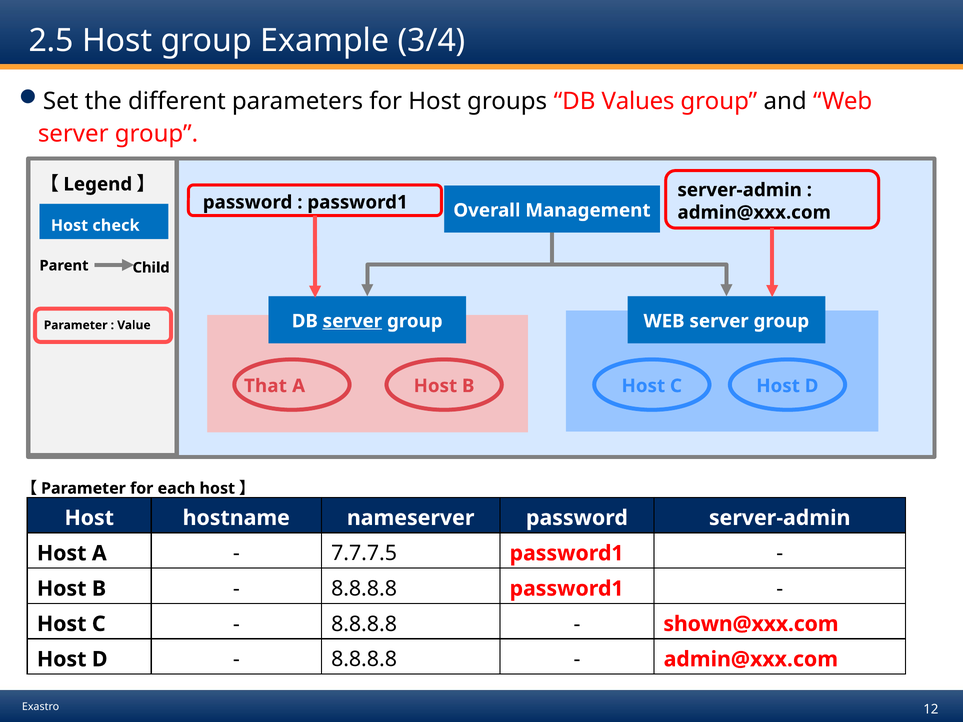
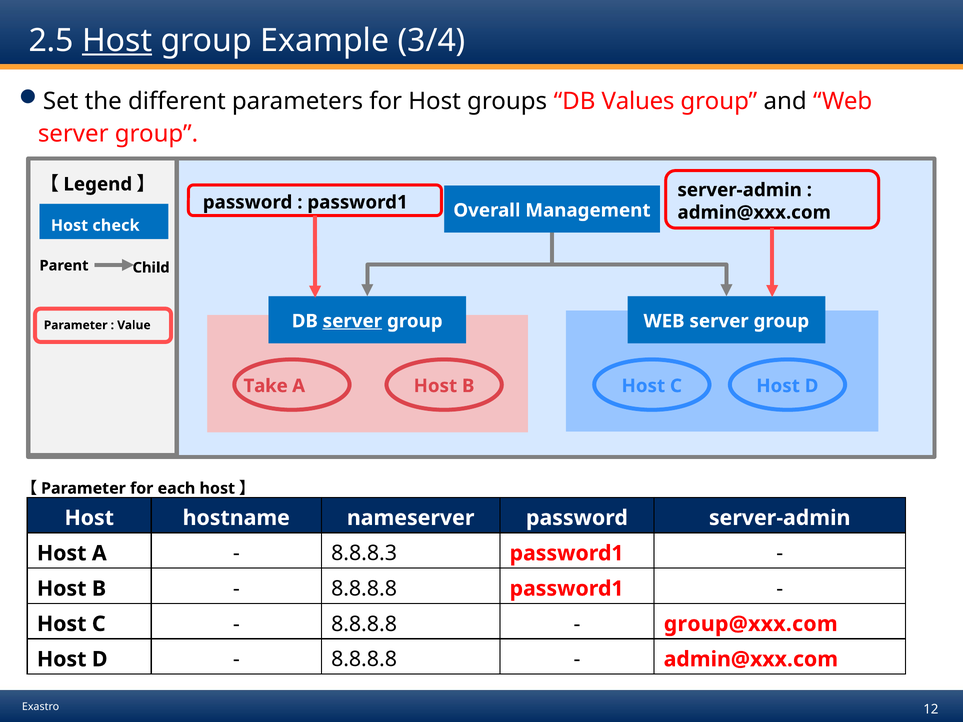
Host underline: none -> present (117, 41)
That: That -> Take (266, 386)
7.7.7.5: 7.7.7.5 -> 8.8.8.3 (364, 553)
shown@xxx.com: shown@xxx.com -> group@xxx.com (751, 624)
